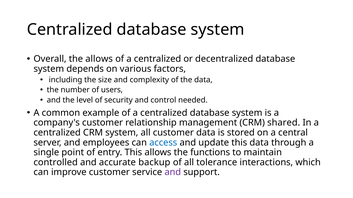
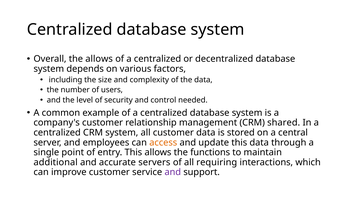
access colour: blue -> orange (163, 143)
controlled: controlled -> additional (56, 163)
backup: backup -> servers (154, 163)
tolerance: tolerance -> requiring (217, 163)
